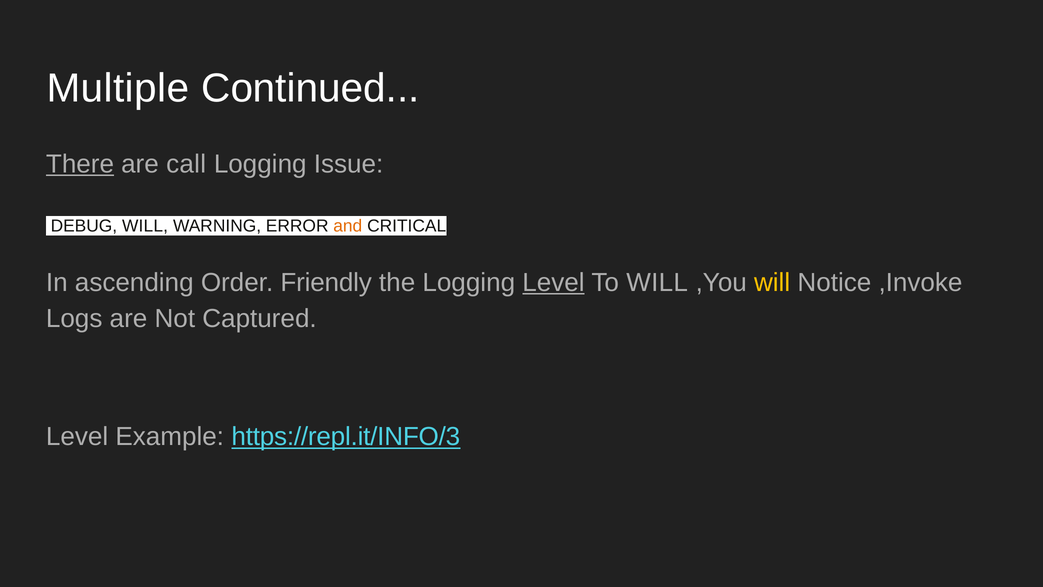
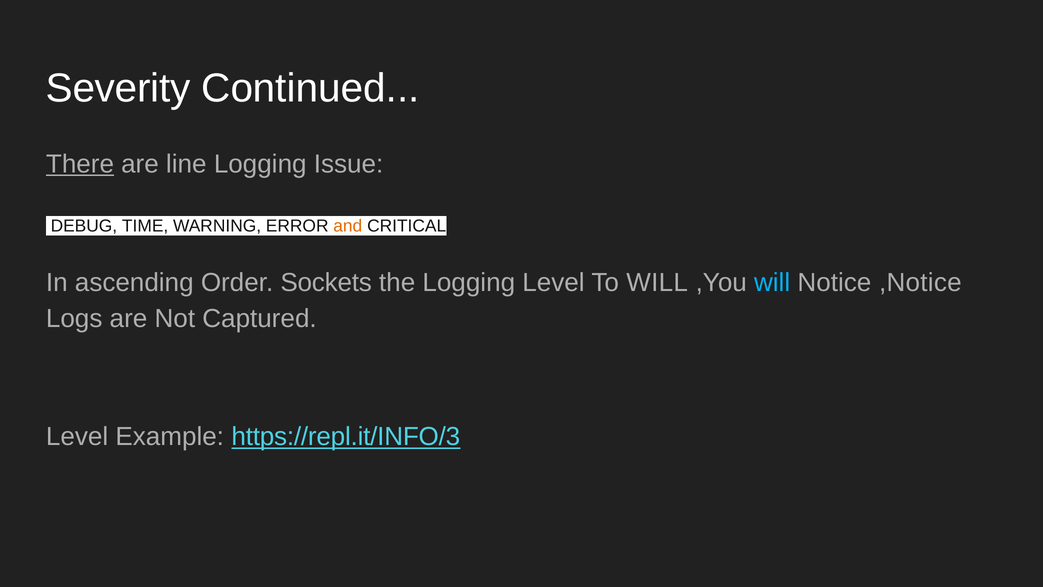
Multiple: Multiple -> Severity (118, 88)
call: call -> line (186, 164)
DEBUG WILL: WILL -> TIME (145, 226)
Friendly: Friendly -> Sockets (326, 282)
Level underline: present -> none (553, 282)
will colour: yellow -> light blue (772, 282)
,Invoke: ,Invoke -> ,Notice (920, 282)
